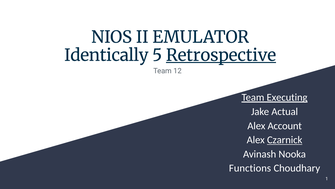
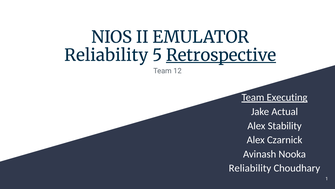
Identically: Identically -> Reliability (106, 55)
Account: Account -> Stability (285, 125)
Czarnick underline: present -> none (285, 140)
Functions: Functions -> Reliability (250, 168)
